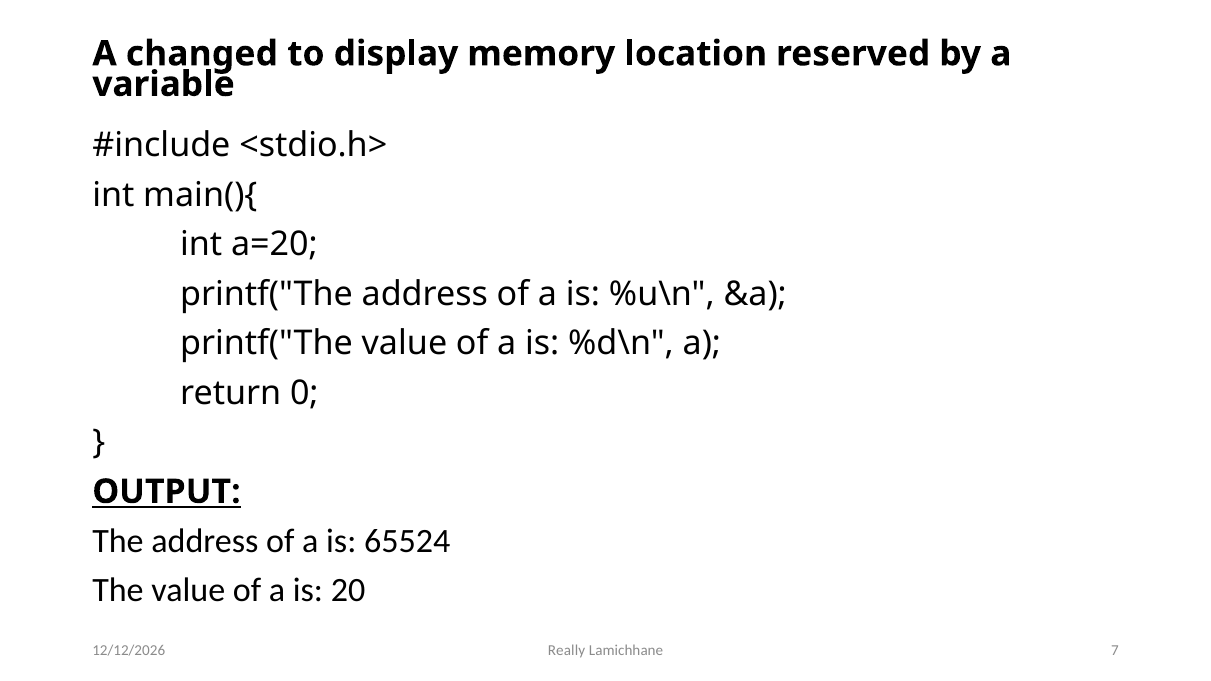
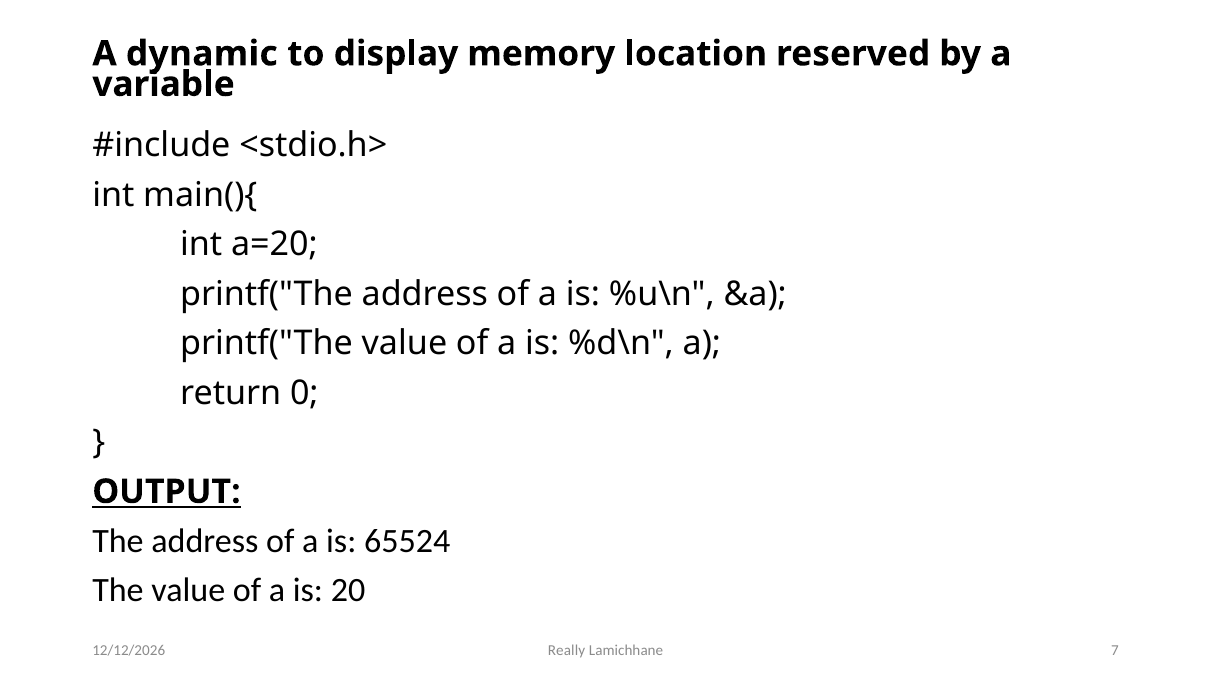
changed: changed -> dynamic (202, 54)
